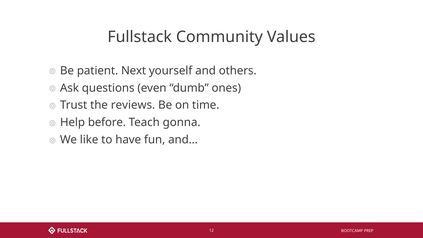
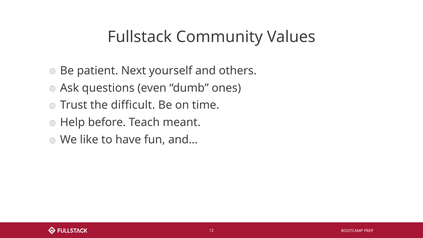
reviews: reviews -> difficult (133, 105)
gonna: gonna -> meant (182, 122)
